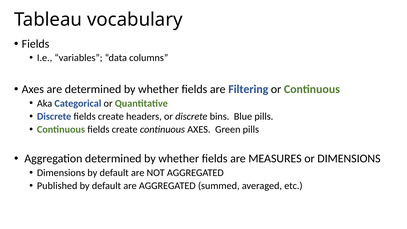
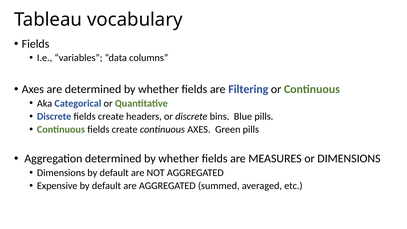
Published: Published -> Expensive (57, 186)
